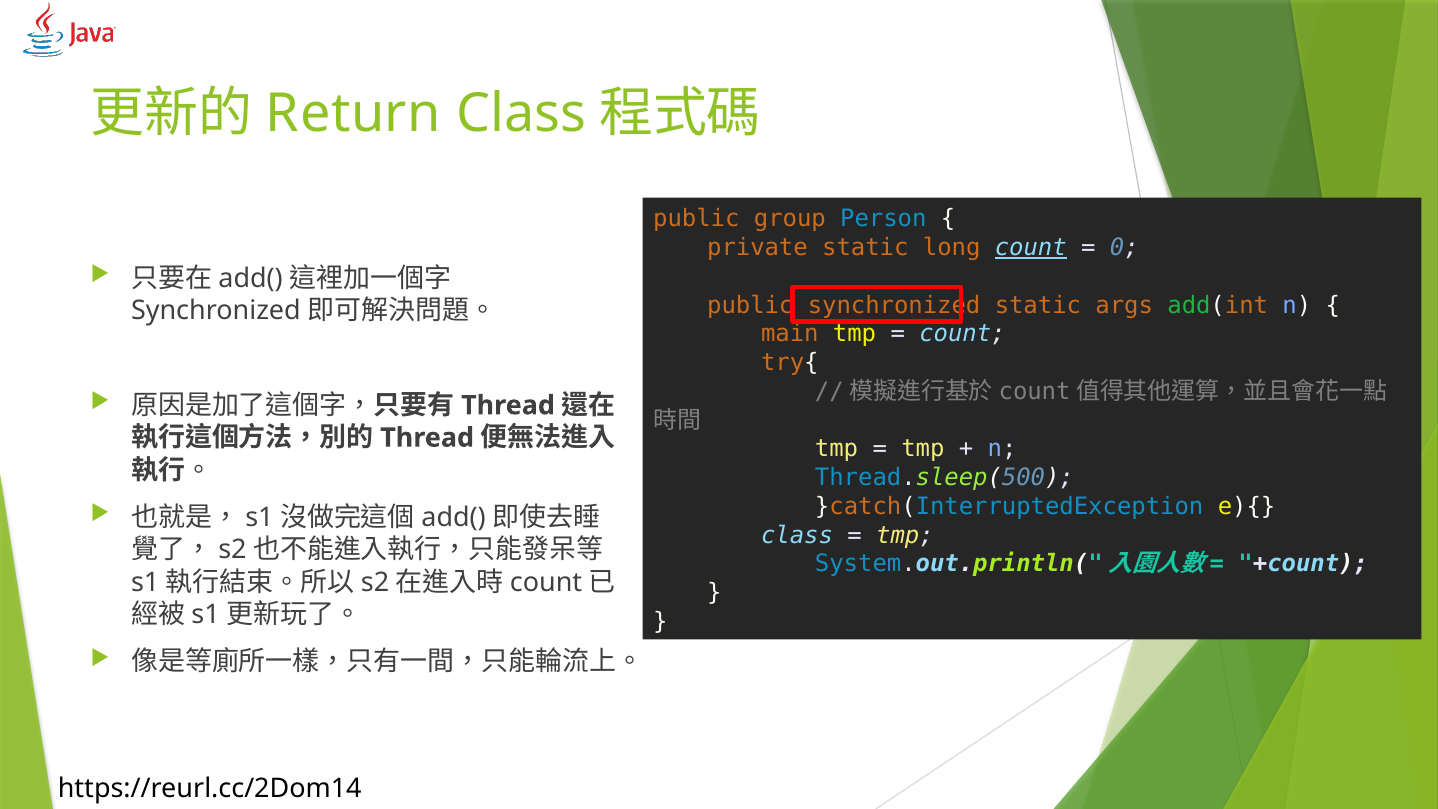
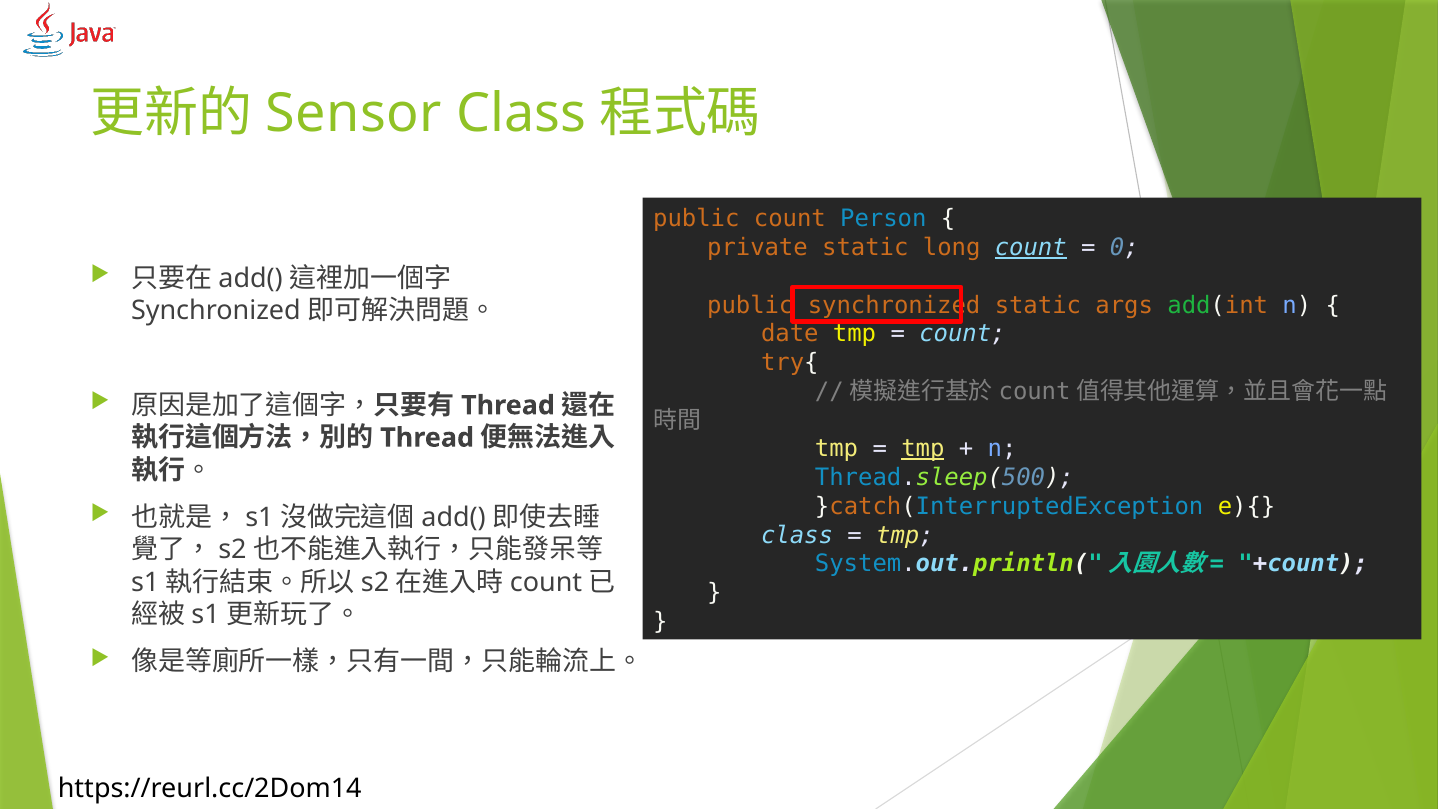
Return: Return -> Sensor (354, 113)
public group: group -> count (790, 219)
main: main -> date (790, 334)
tmp underline: none -> present (923, 449)
